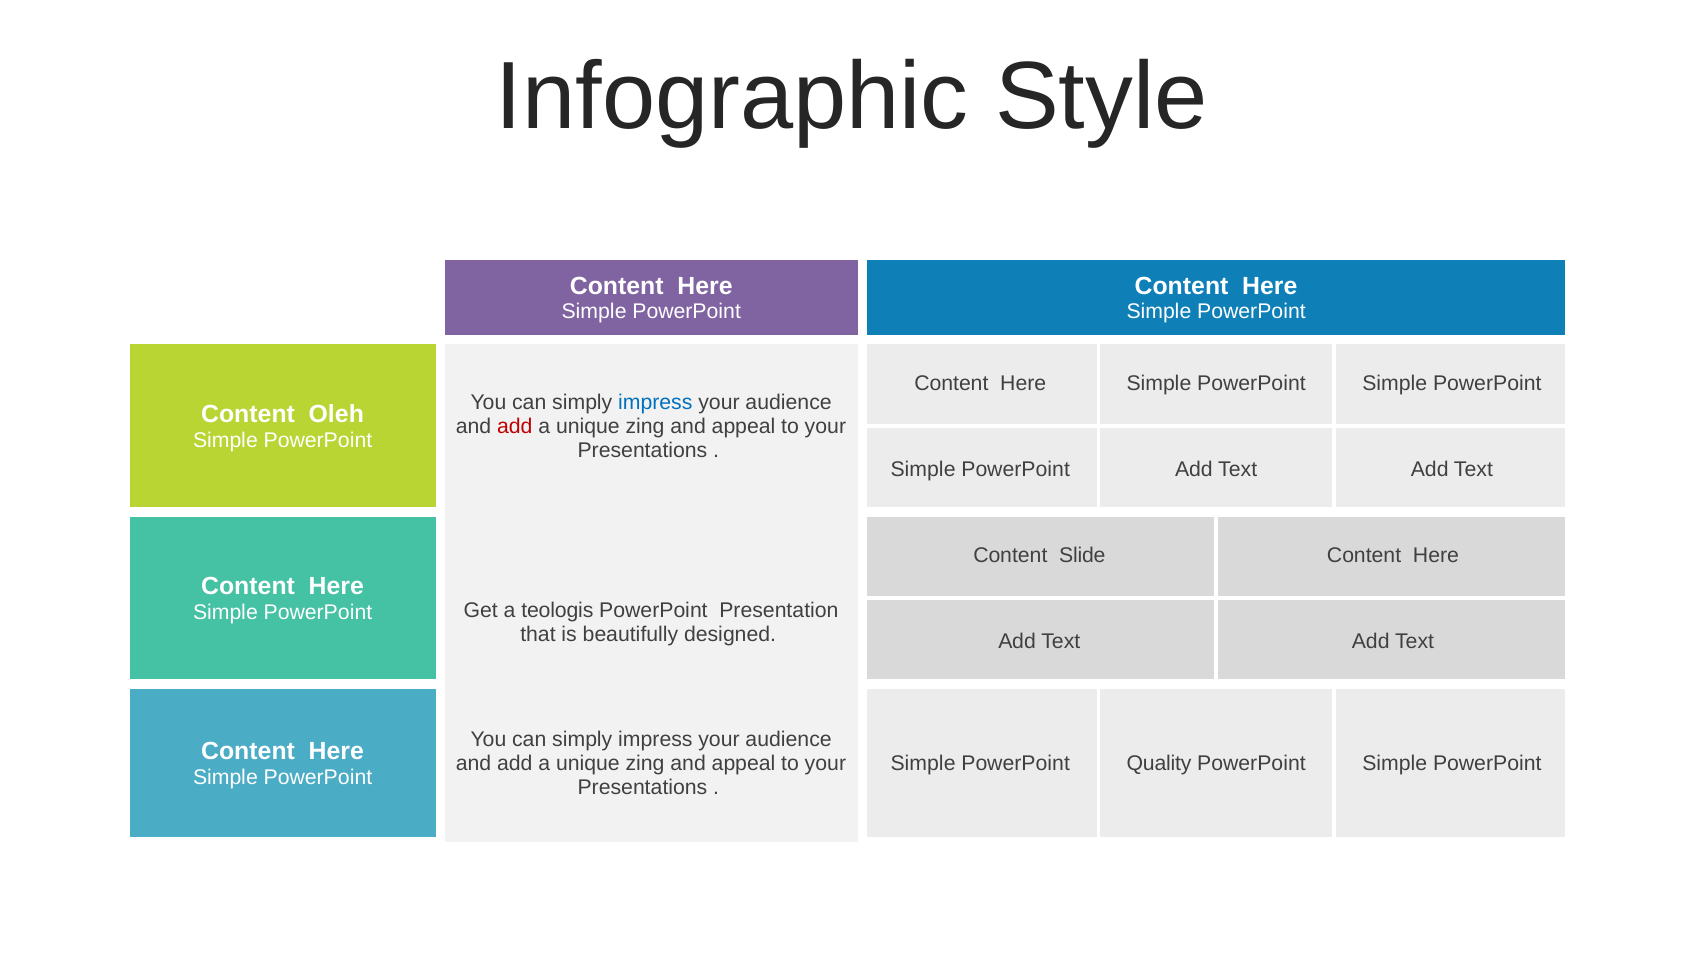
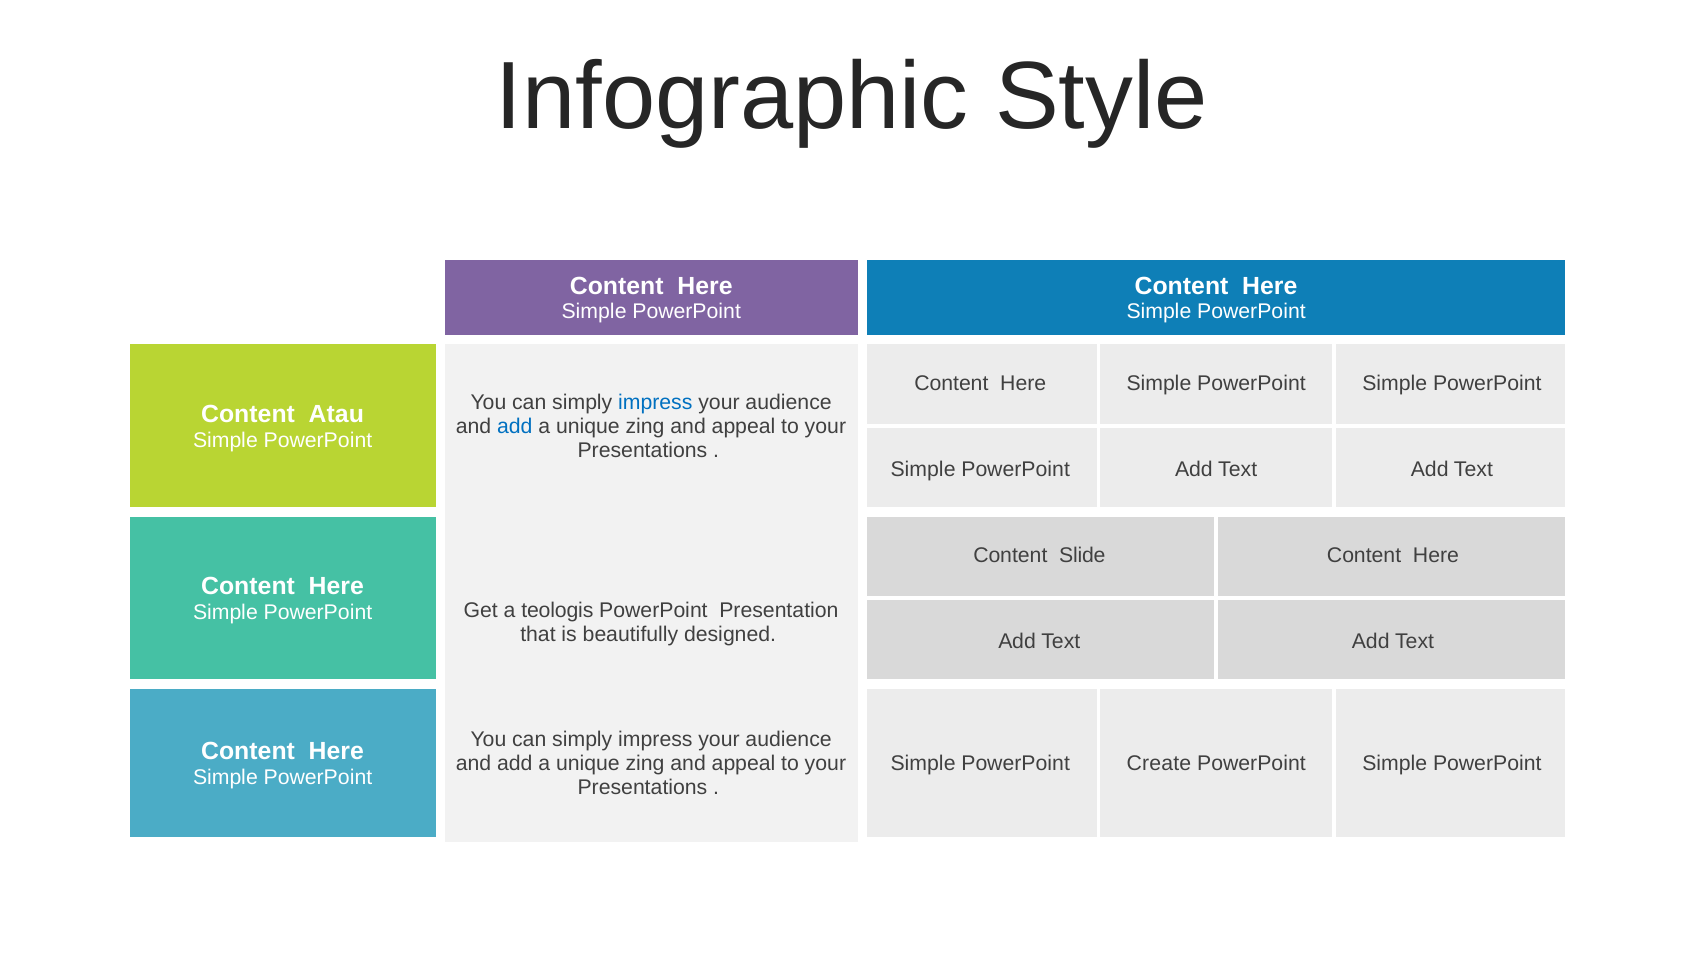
Oleh: Oleh -> Atau (336, 414)
add colour: red -> blue (515, 426)
Quality: Quality -> Create (1159, 764)
